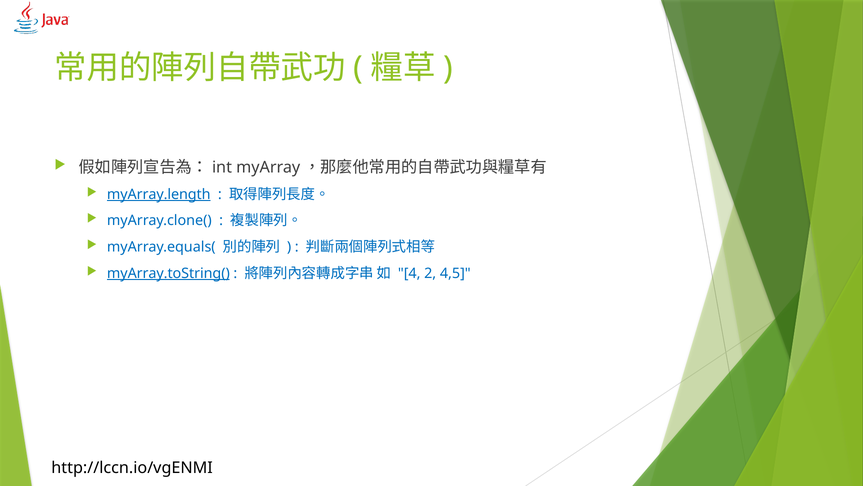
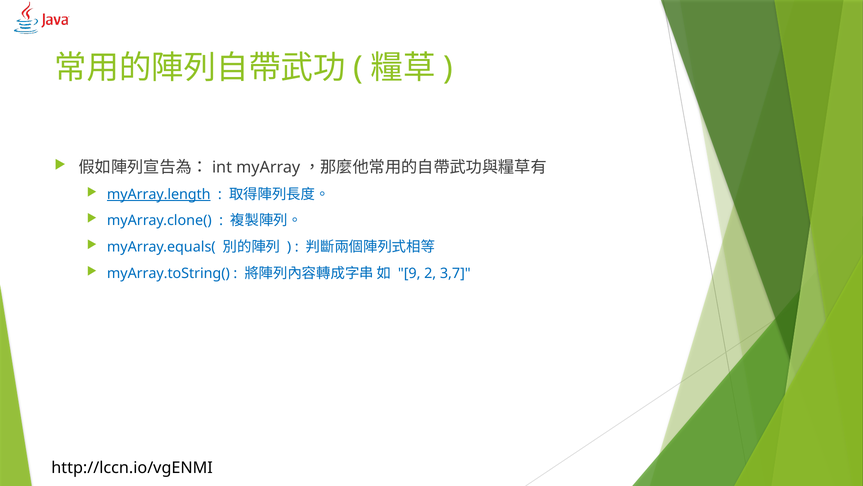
myArray.toString( underline: present -> none (168, 273)
4: 4 -> 9 (409, 273)
4,5: 4,5 -> 3,7 (455, 273)
